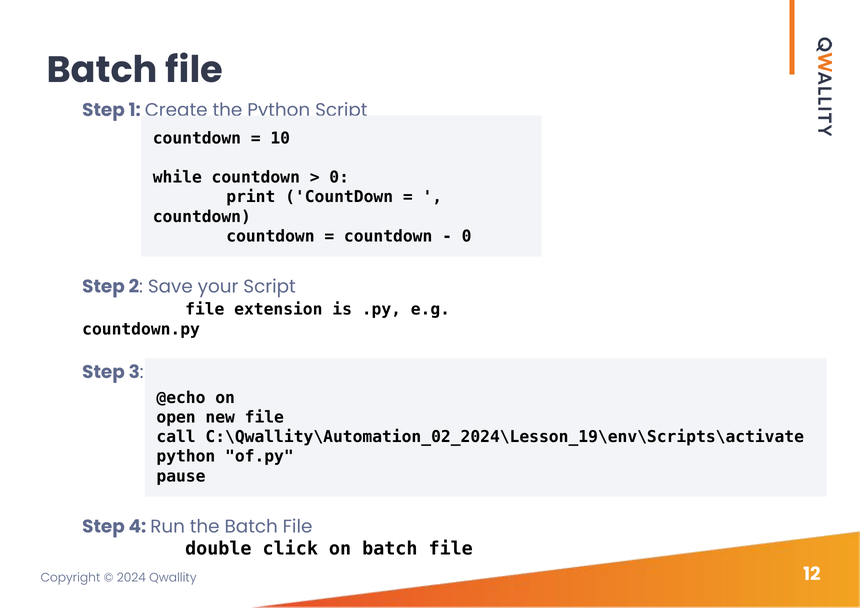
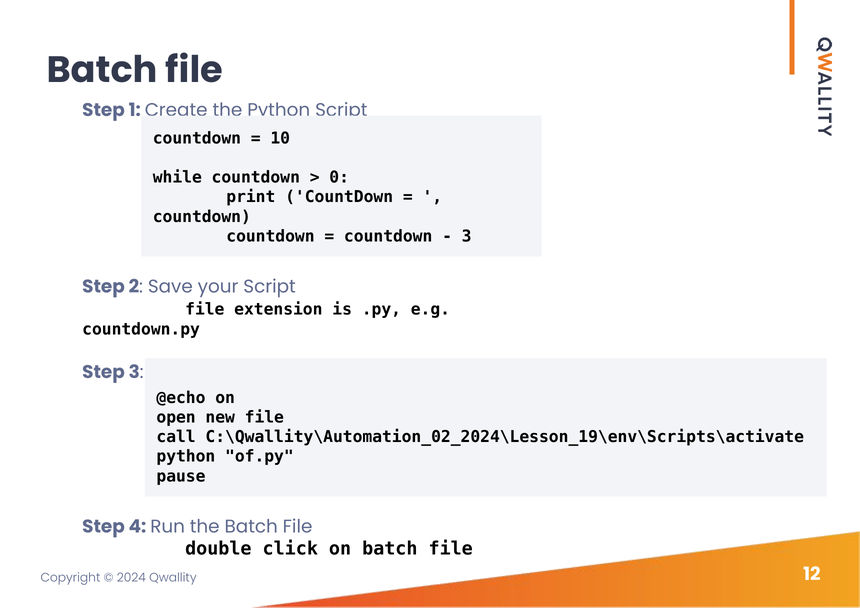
0: 0 -> 3 (467, 236)
